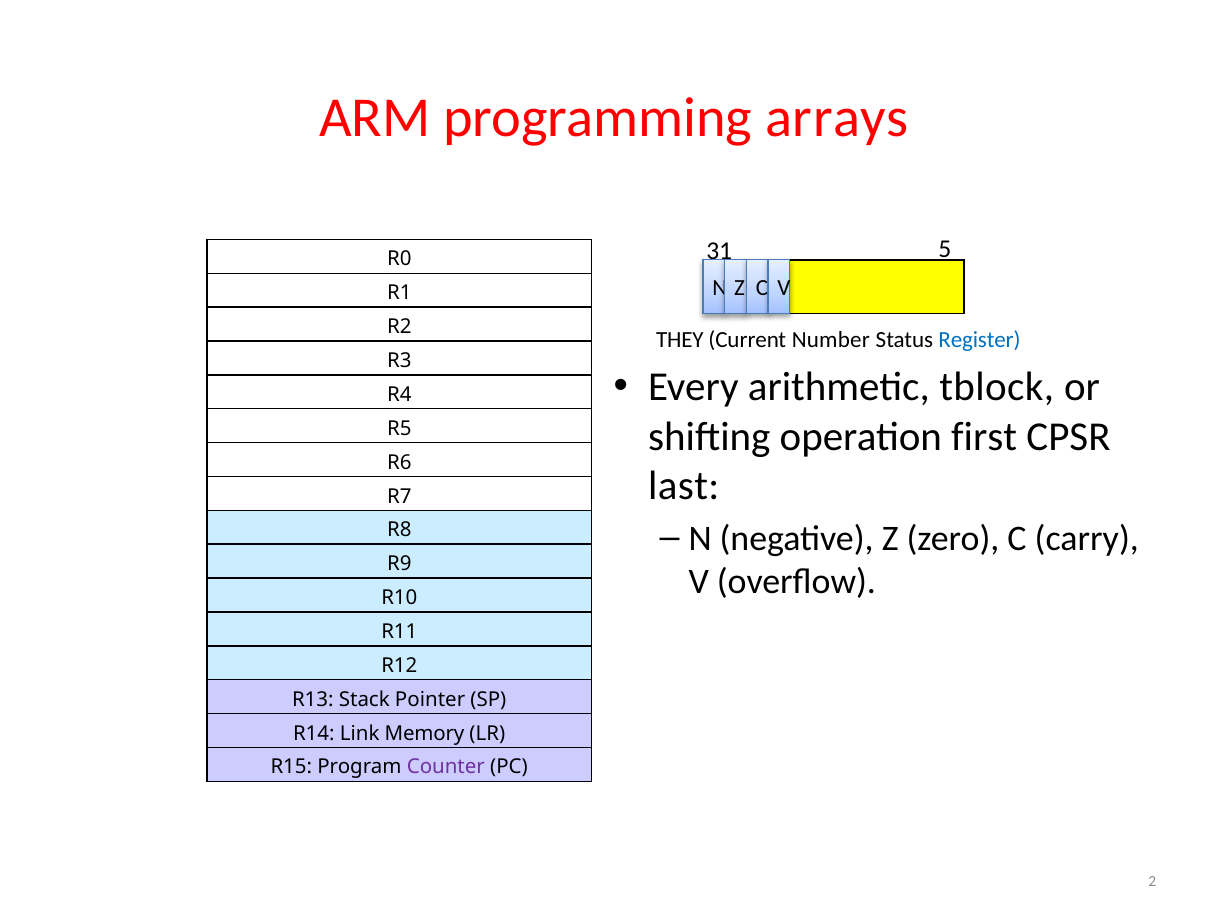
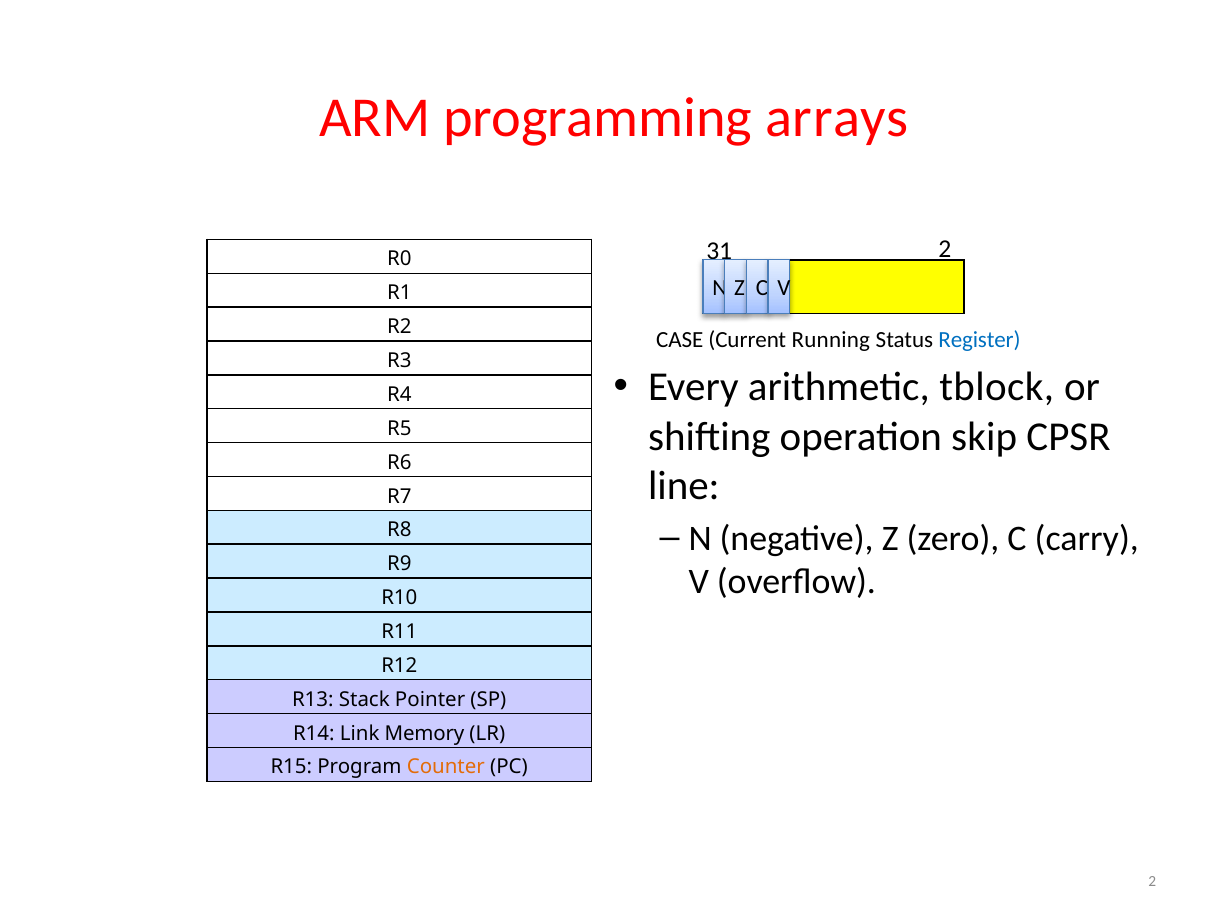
5: 5 -> 2 (945, 249)
THEY: THEY -> CASE (680, 340)
Number: Number -> Running (831, 340)
first: first -> skip (984, 436)
last: last -> line (684, 486)
Counter colour: purple -> orange (446, 767)
